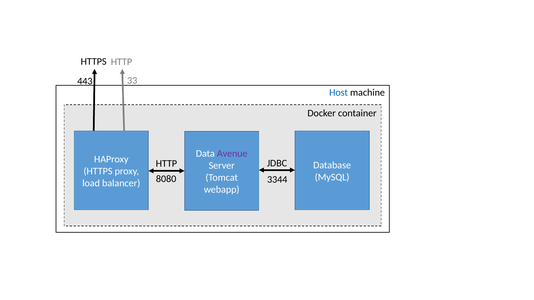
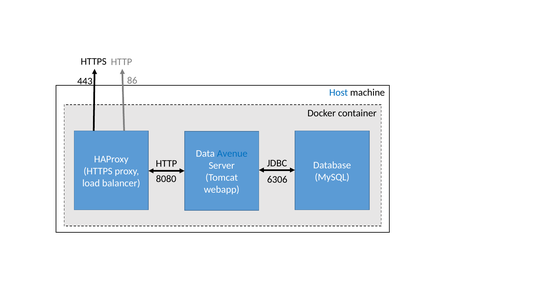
33: 33 -> 86 (132, 81)
Avenue colour: purple -> blue (232, 154)
3344: 3344 -> 6306 (277, 180)
